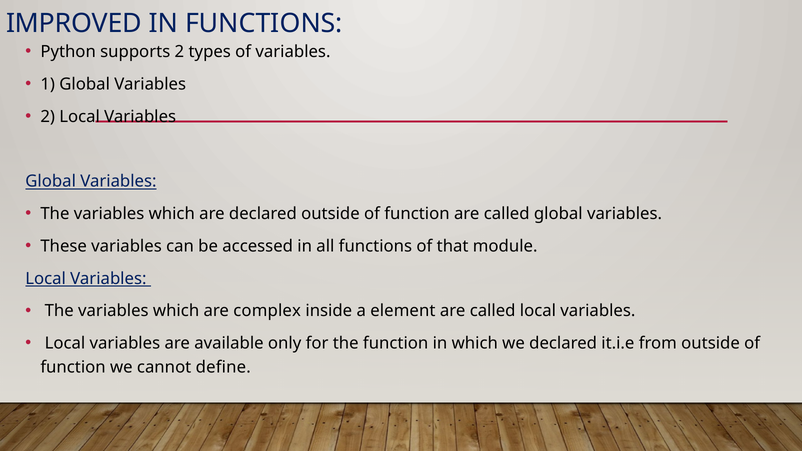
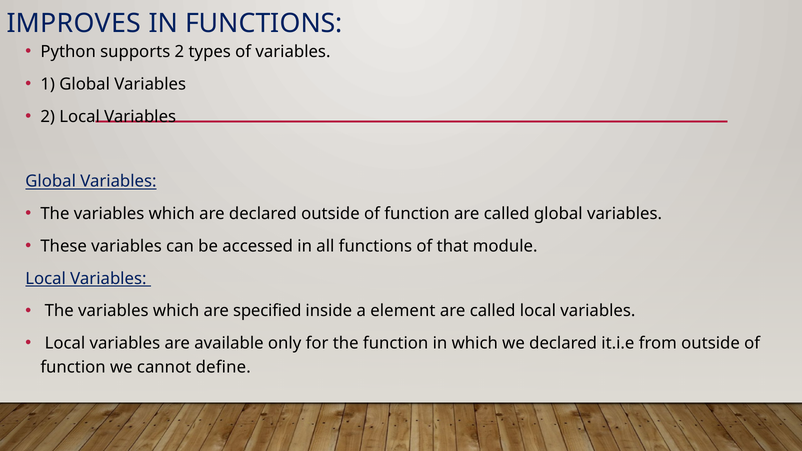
IMPROVED: IMPROVED -> IMPROVES (74, 23)
complex: complex -> specified (267, 311)
